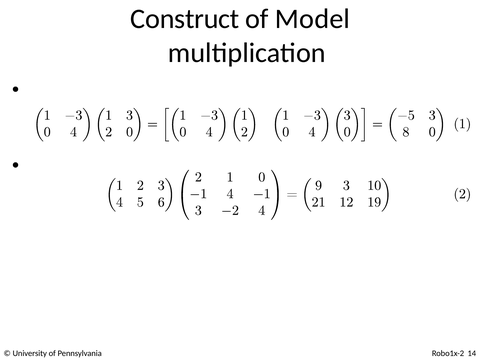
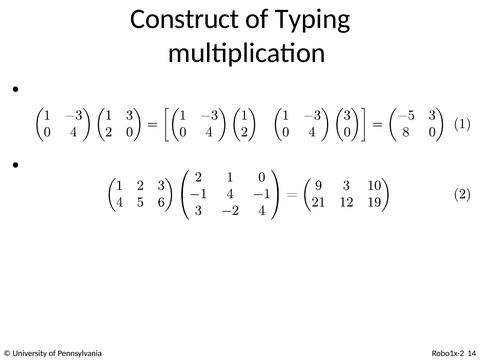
Model: Model -> Typing (313, 19)
